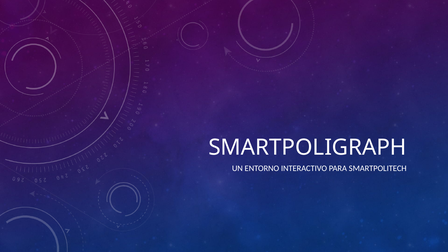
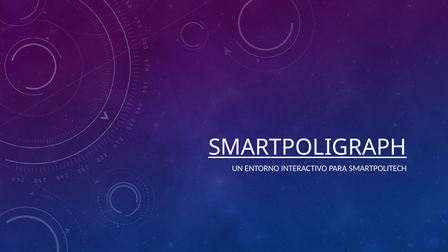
SMARTPOLIGRAPH underline: none -> present (307, 148)
